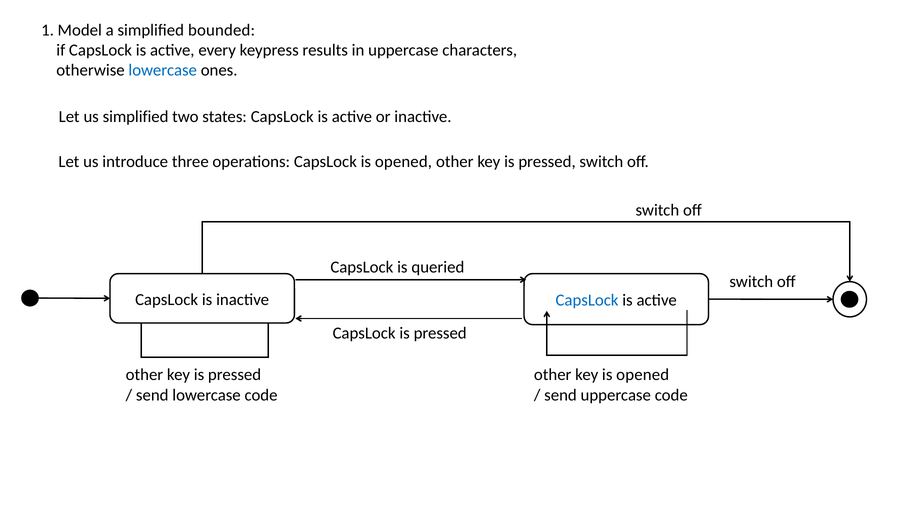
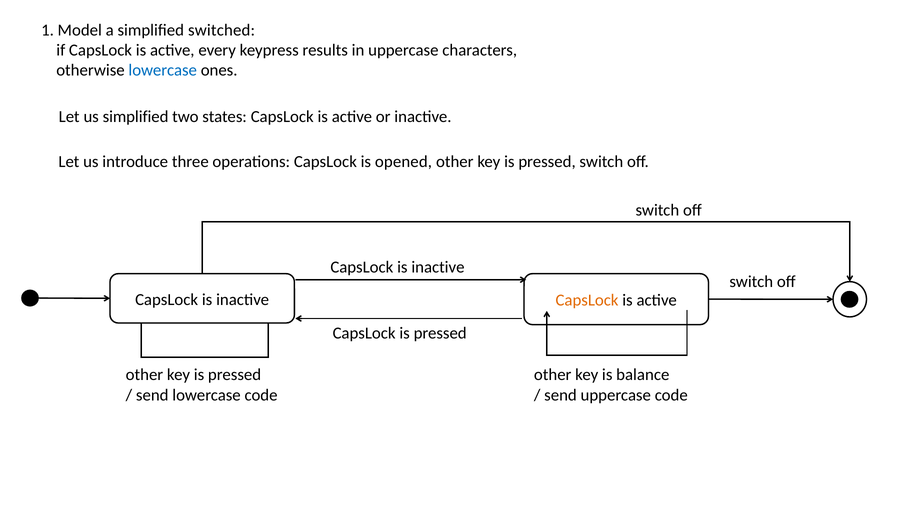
bounded: bounded -> switched (222, 30)
queried: queried -> inactive (438, 267)
CapsLock colour: blue -> orange (587, 300)
key is opened: opened -> balance (643, 374)
